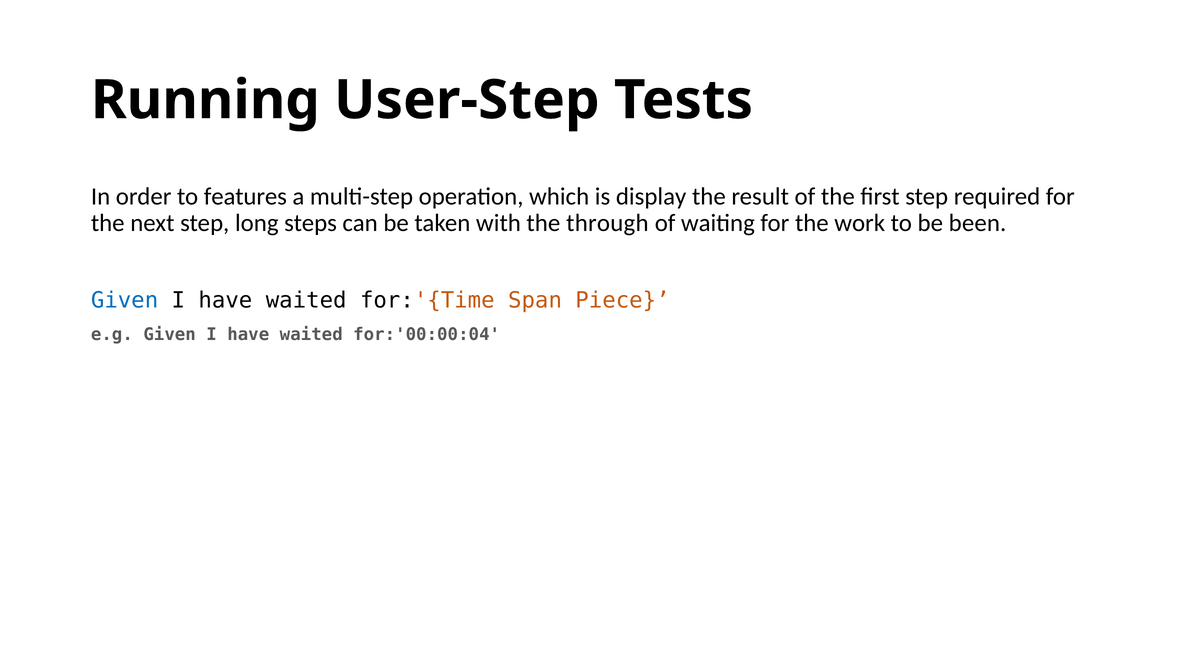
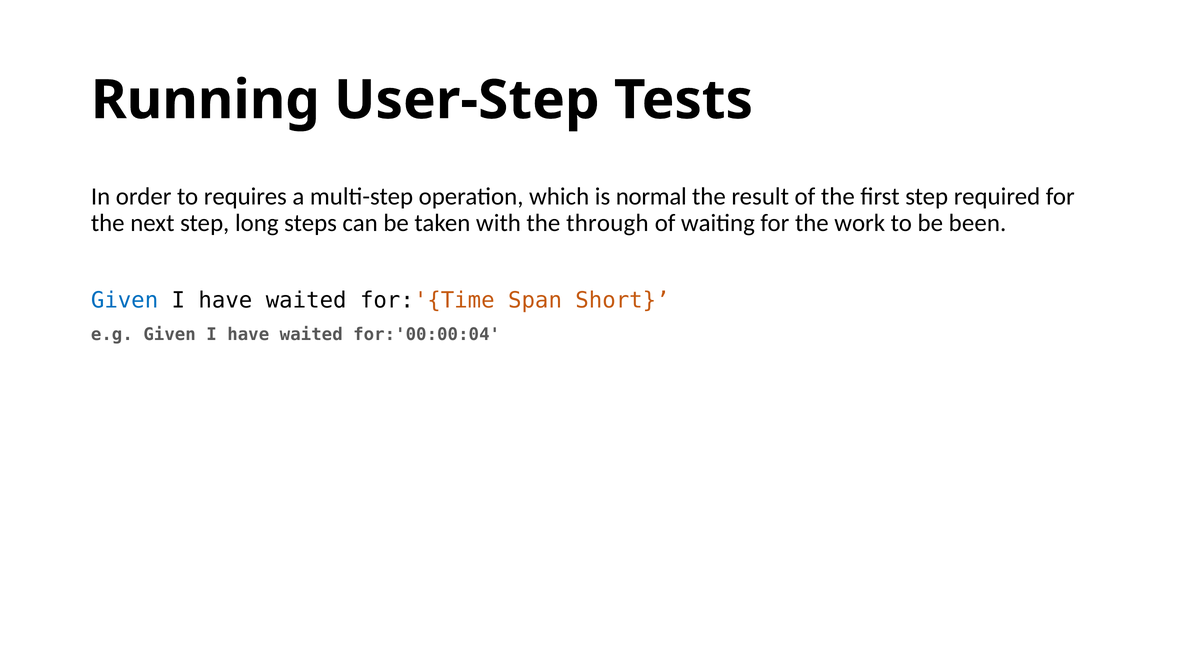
features: features -> requires (245, 196)
display: display -> normal (651, 196)
Piece: Piece -> Short (622, 300)
